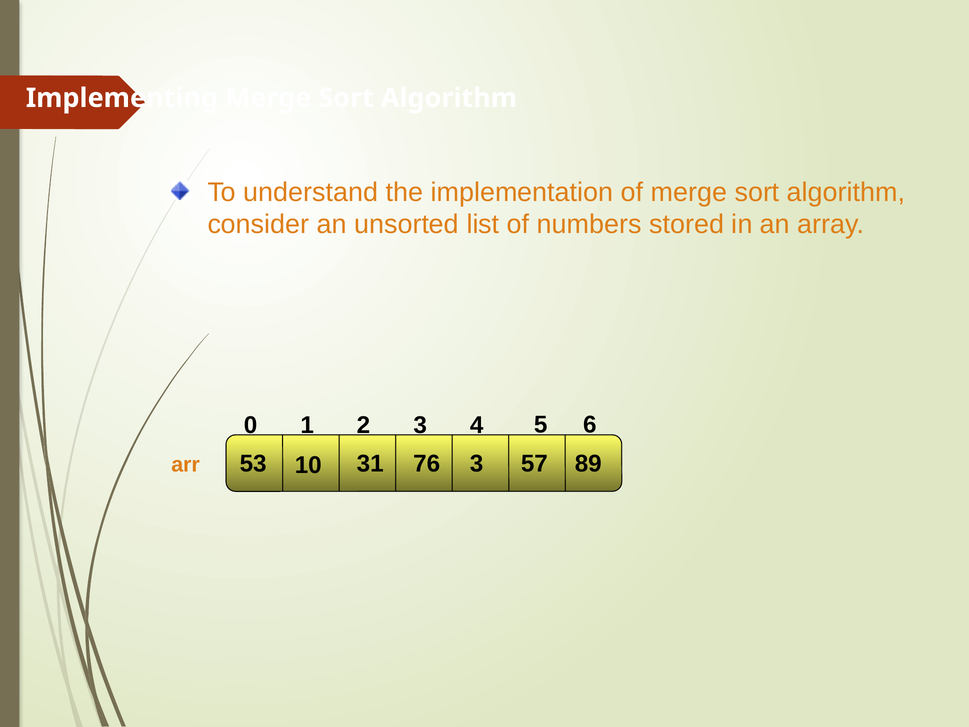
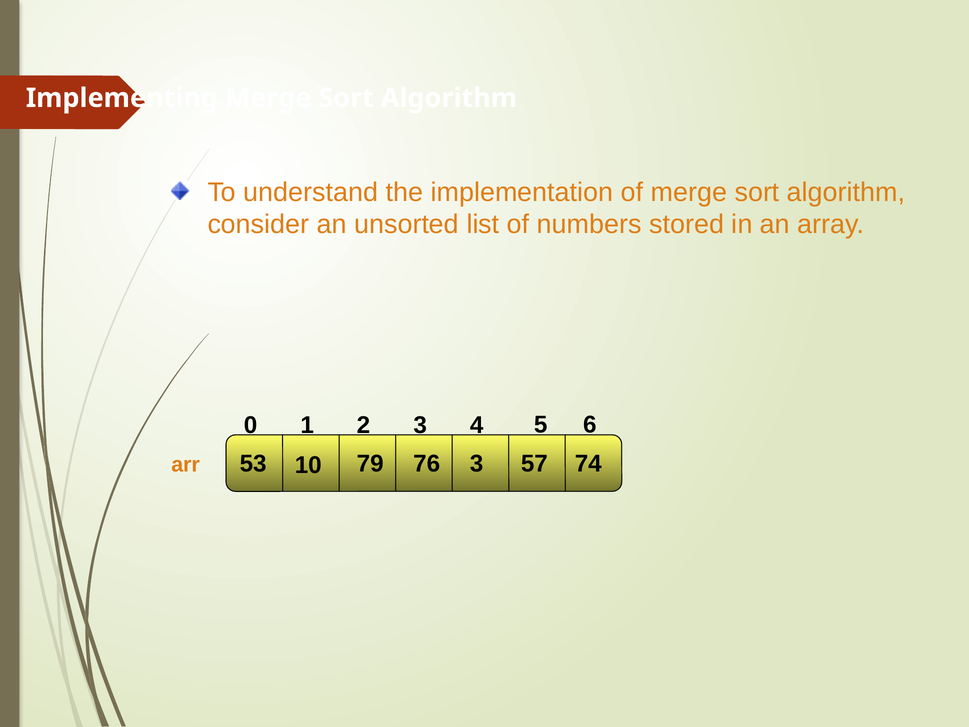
89: 89 -> 74 (588, 464)
31: 31 -> 79 (370, 464)
